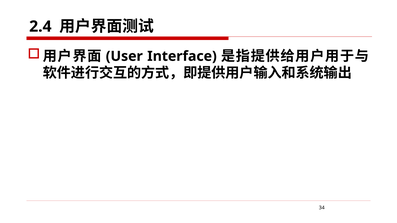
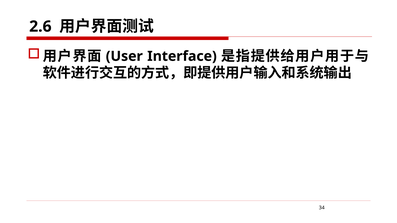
2.4: 2.4 -> 2.6 (40, 27)
